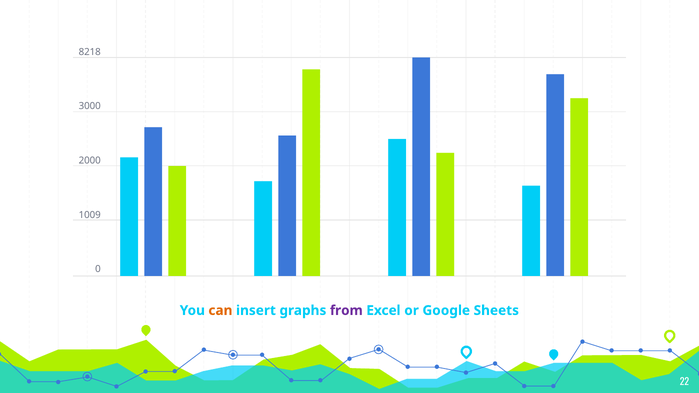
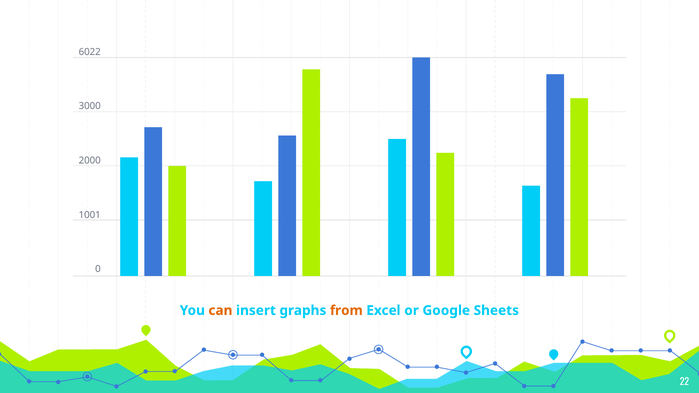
8218: 8218 -> 6022 (90, 52)
1009: 1009 -> 1001 (90, 215)
from colour: purple -> orange (346, 311)
